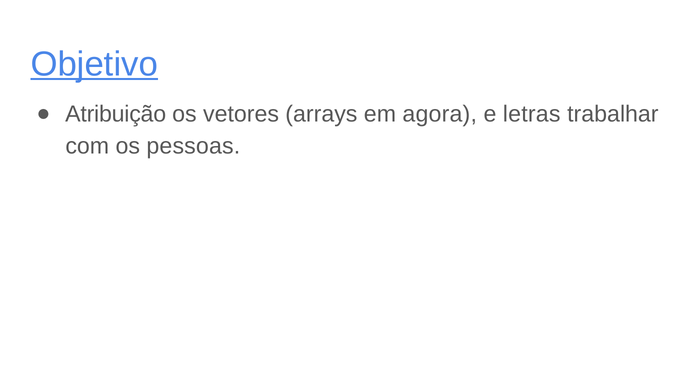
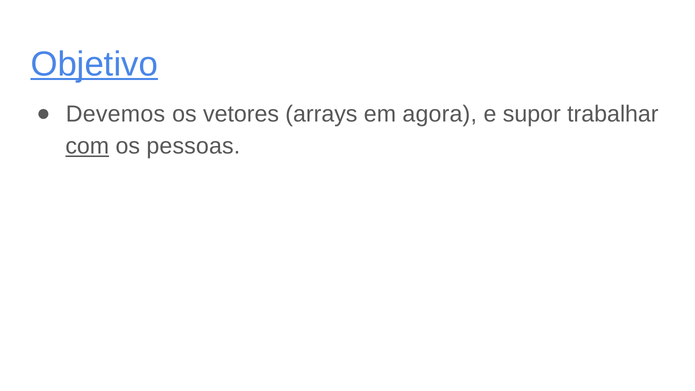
Atribuição: Atribuição -> Devemos (115, 114)
letras: letras -> supor (532, 114)
com underline: none -> present (87, 146)
